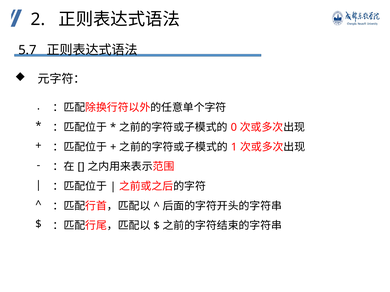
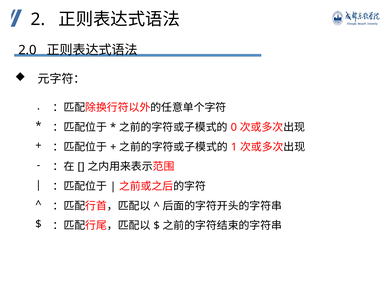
5.7: 5.7 -> 2.0 (27, 50)
